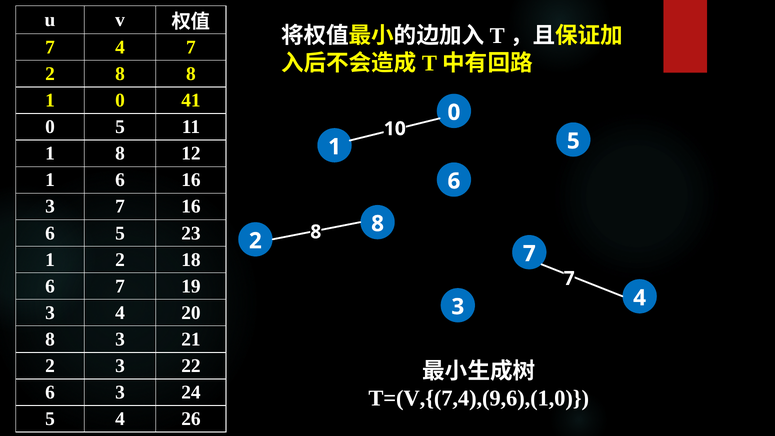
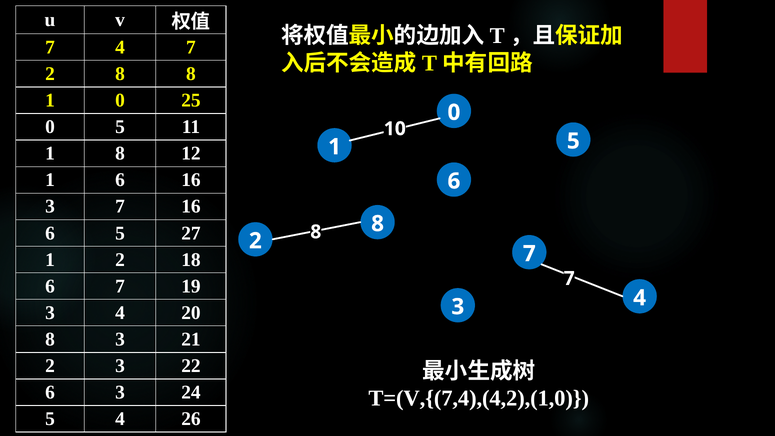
41: 41 -> 25 (191, 100)
23: 23 -> 27 (191, 233)
T=(V,{(7,4),(9,6),(1,0: T=(V,{(7,4),(9,6),(1,0 -> T=(V,{(7,4),(4,2),(1,0 (479, 398)
